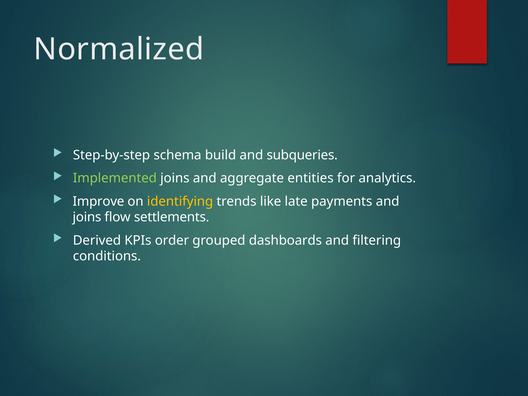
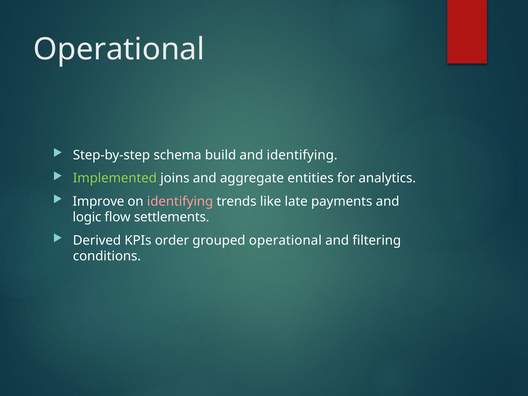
Normalized: Normalized -> Operational (119, 49)
and subqueries: subqueries -> identifying (302, 155)
identifying colour: yellow -> pink (180, 201)
joins: joins -> logic (87, 217)
grouped dashboards: dashboards -> operational (285, 240)
